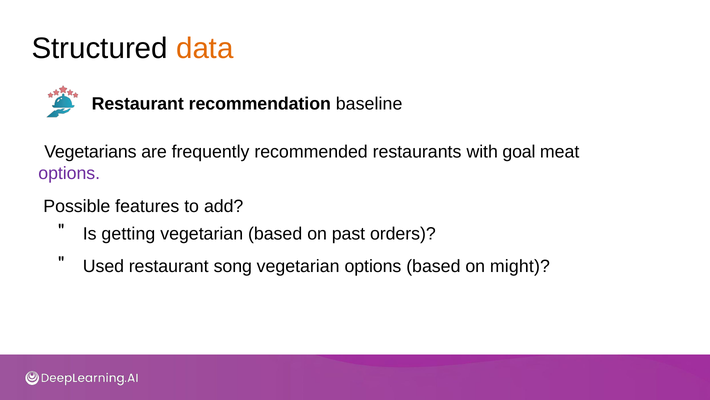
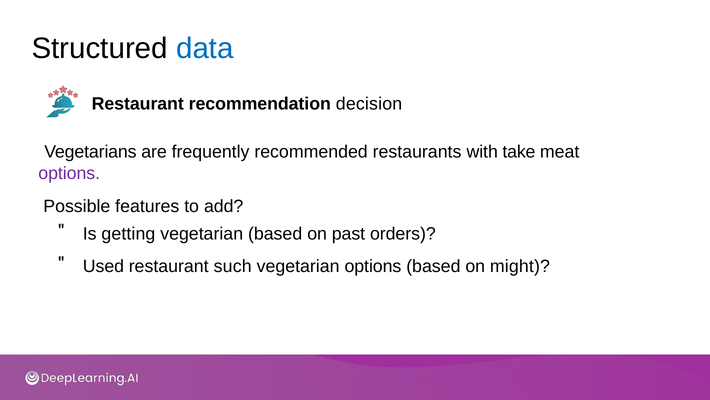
data colour: orange -> blue (205, 48)
baseline: baseline -> decision (369, 104)
goal: goal -> take (519, 152)
song: song -> such (233, 266)
